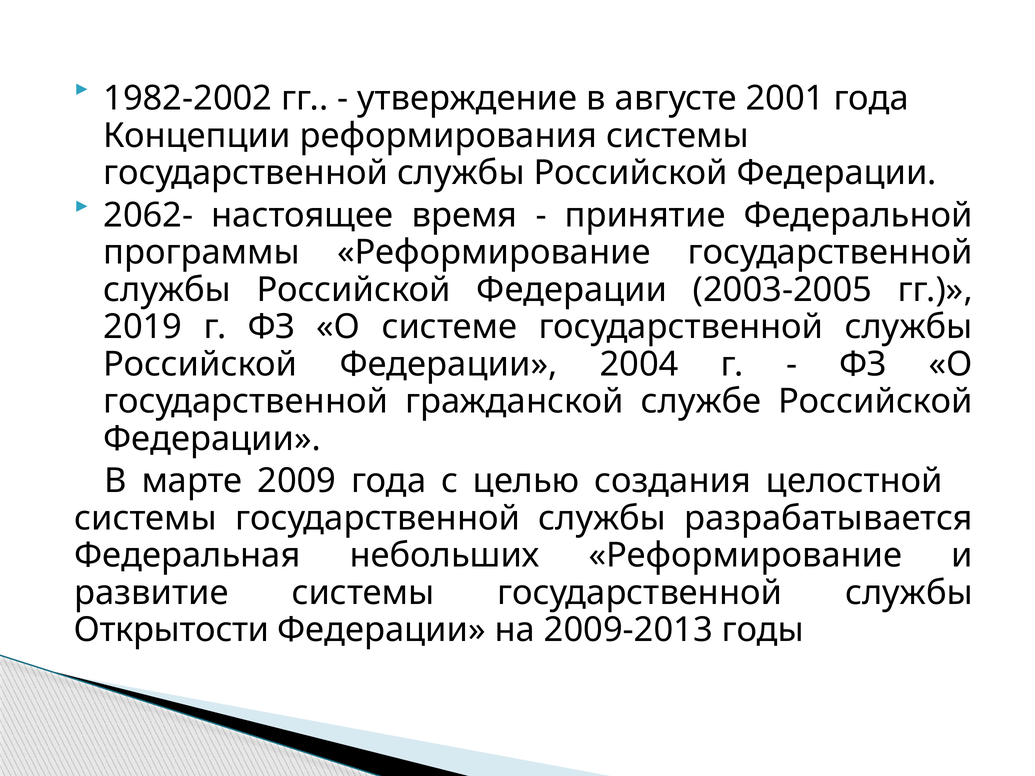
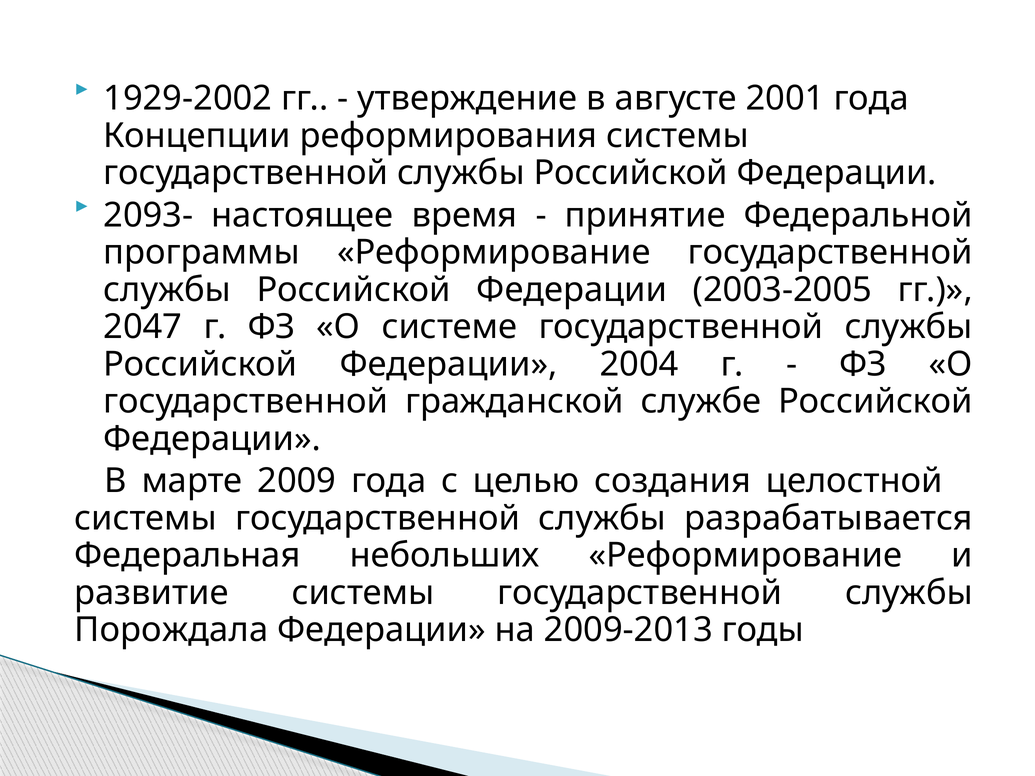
1982-2002: 1982-2002 -> 1929-2002 (188, 98)
2062-: 2062- -> 2093- (148, 215)
2019: 2019 -> 2047 (143, 327)
Открытости: Открытости -> Порождала (171, 630)
